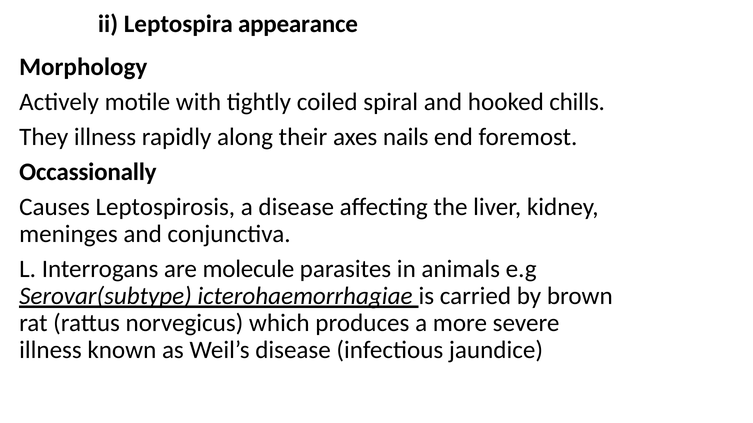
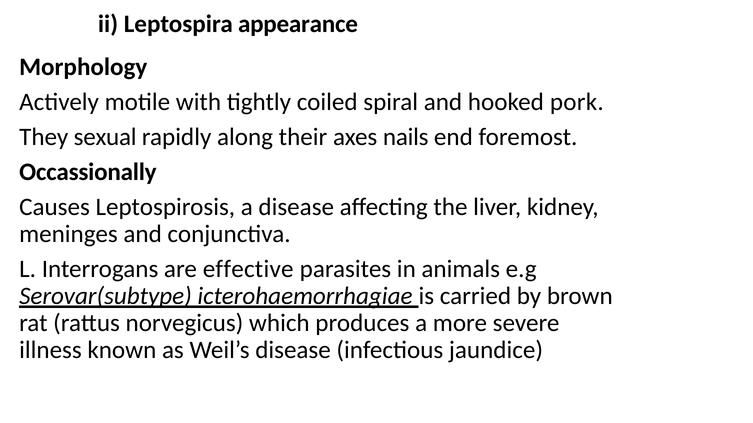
chills: chills -> pork (577, 102)
They illness: illness -> sexual (105, 137)
molecule: molecule -> effective (248, 269)
